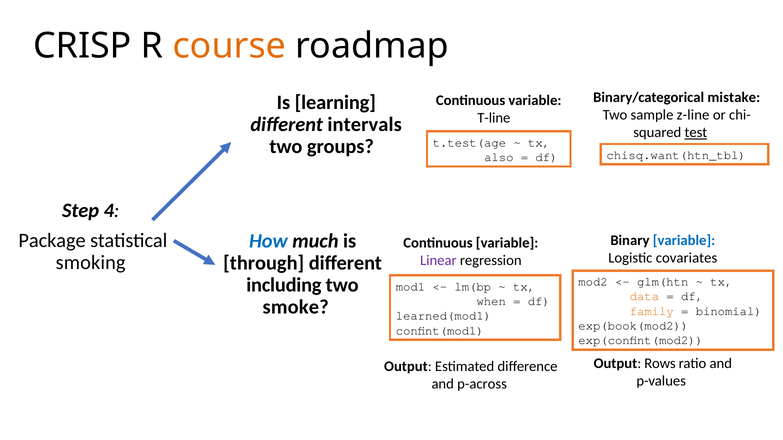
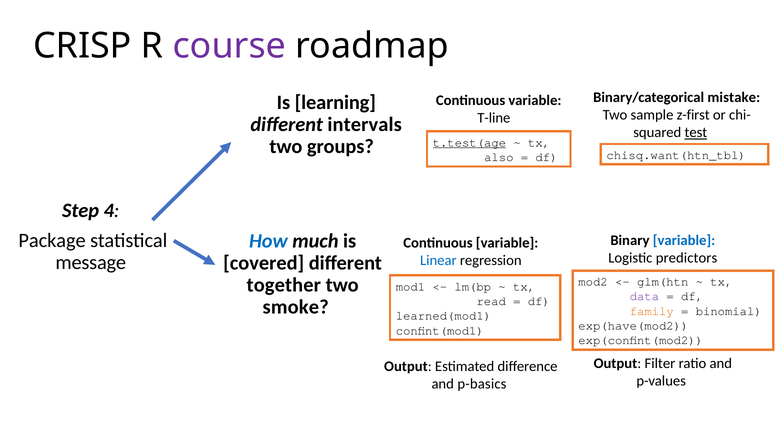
course colour: orange -> purple (229, 46)
z-line: z-line -> z-first (693, 115)
t.test(age underline: none -> present (469, 143)
covariates: covariates -> predictors (687, 258)
smoking: smoking -> message (91, 263)
Linear colour: purple -> blue (438, 261)
through: through -> covered (264, 263)
including: including -> together (284, 285)
data colour: orange -> purple (644, 297)
when: when -> read (491, 301)
exp(book(mod2: exp(book(mod2 -> exp(have(mod2 (633, 326)
Rows: Rows -> Filter (660, 364)
p-across: p-across -> p-basics (482, 384)
